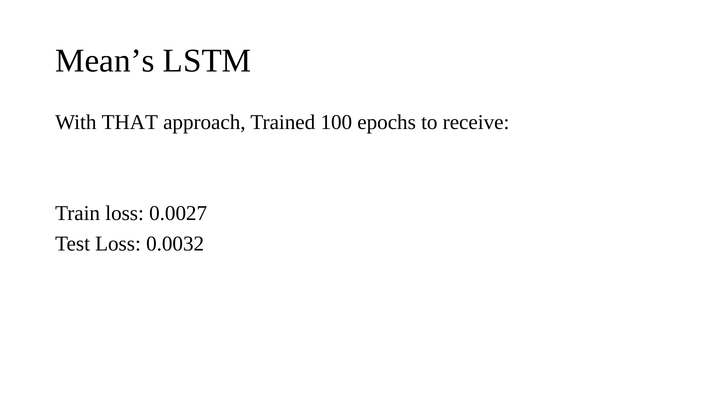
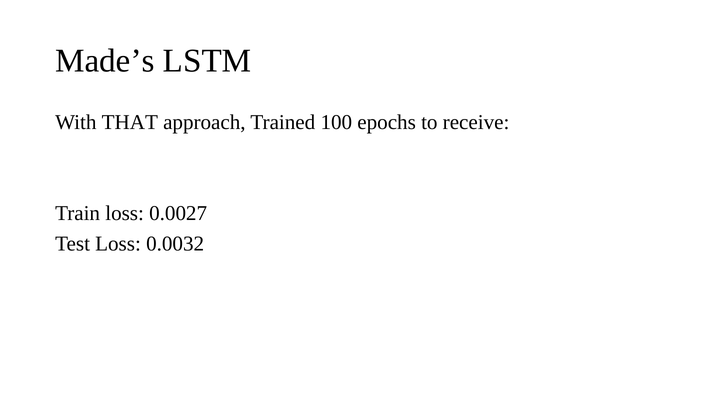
Mean’s: Mean’s -> Made’s (105, 61)
